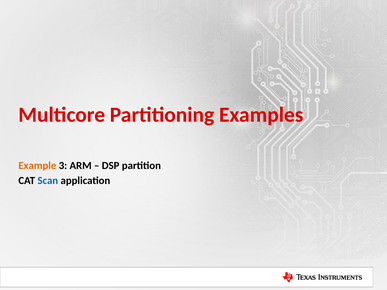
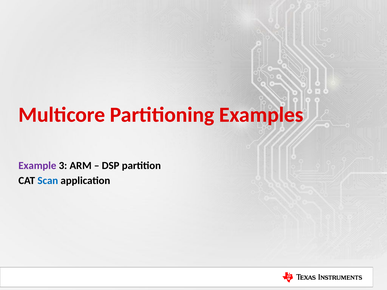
Example colour: orange -> purple (37, 166)
